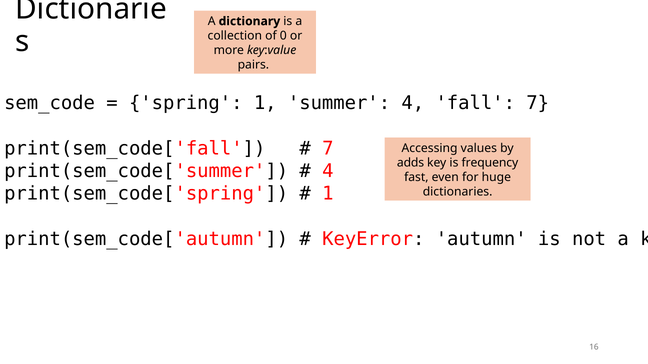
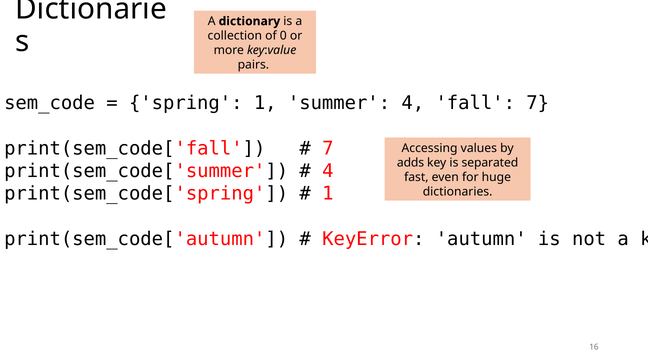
frequency: frequency -> separated (490, 163)
